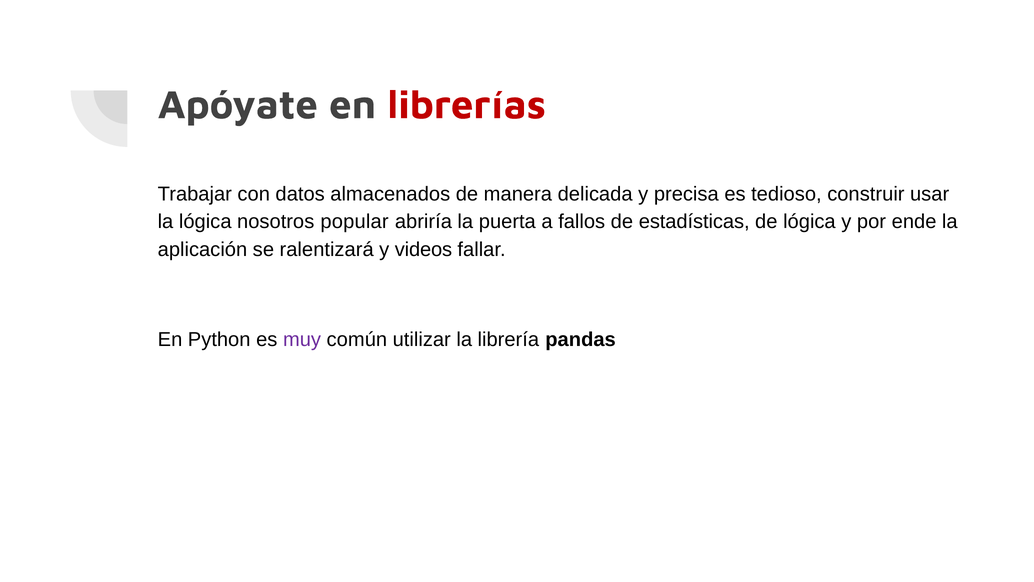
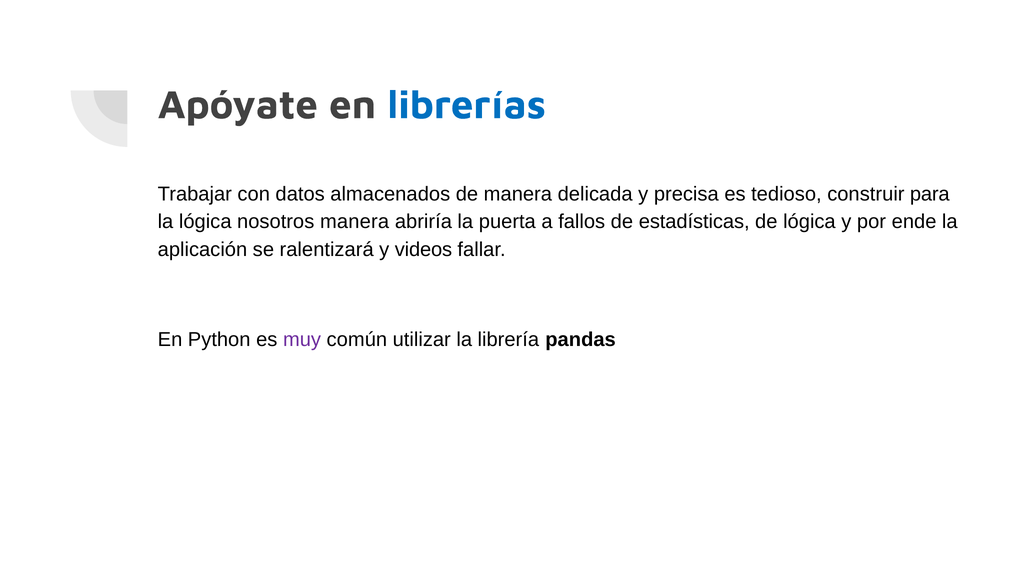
librerías colour: red -> blue (467, 105)
usar: usar -> para (930, 194)
nosotros popular: popular -> manera (355, 222)
